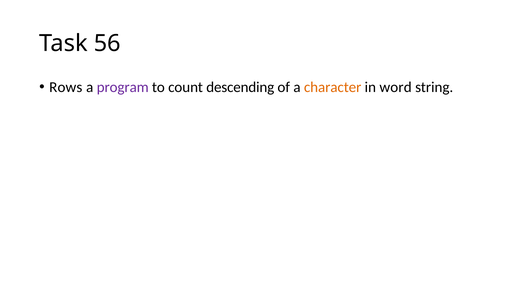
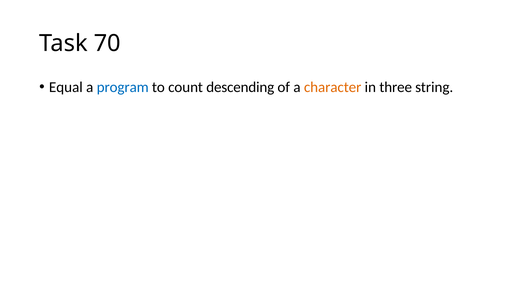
56: 56 -> 70 (107, 43)
Rows: Rows -> Equal (66, 87)
program colour: purple -> blue (123, 87)
word: word -> three (396, 87)
